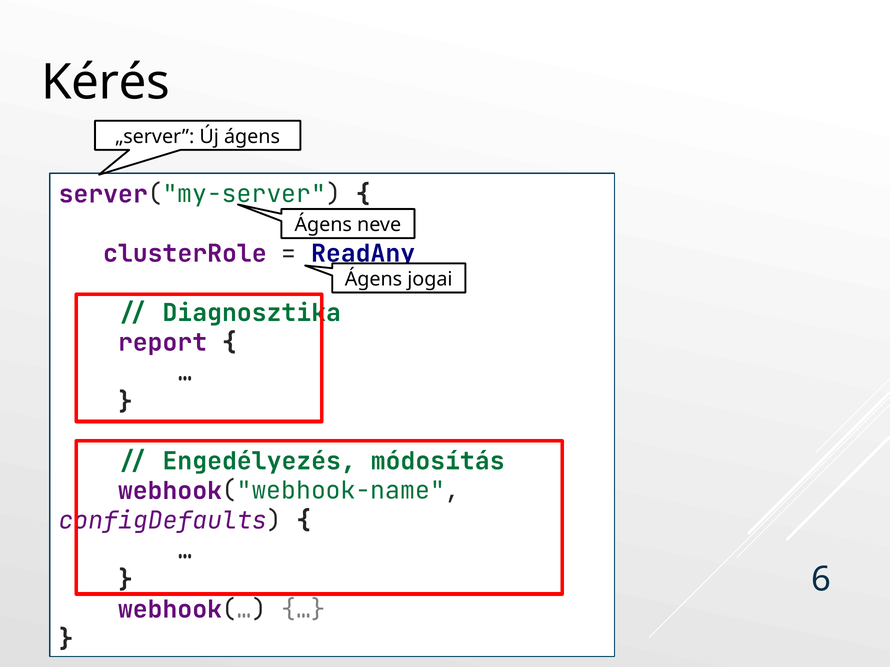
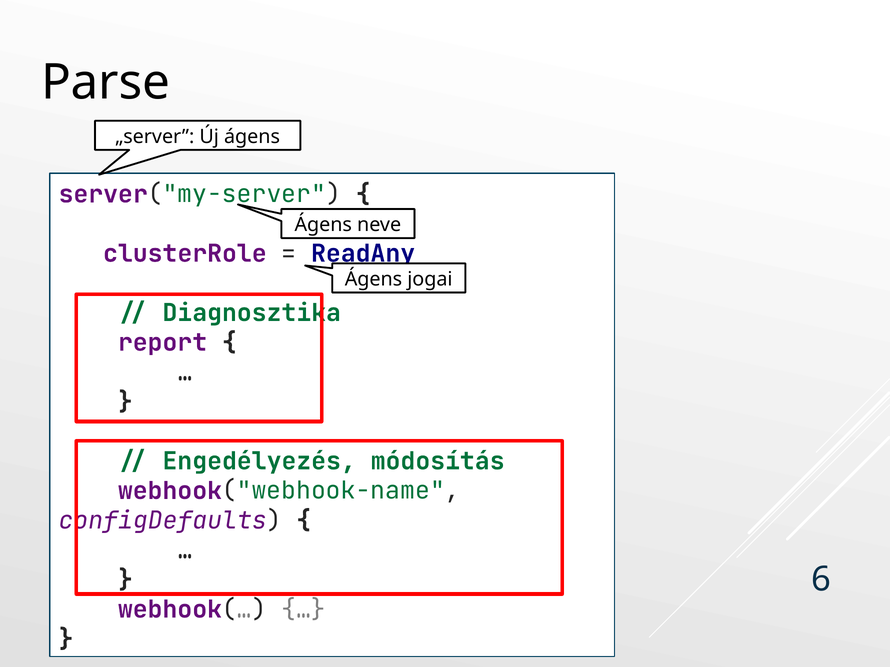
Kérés: Kérés -> Parse (106, 82)
